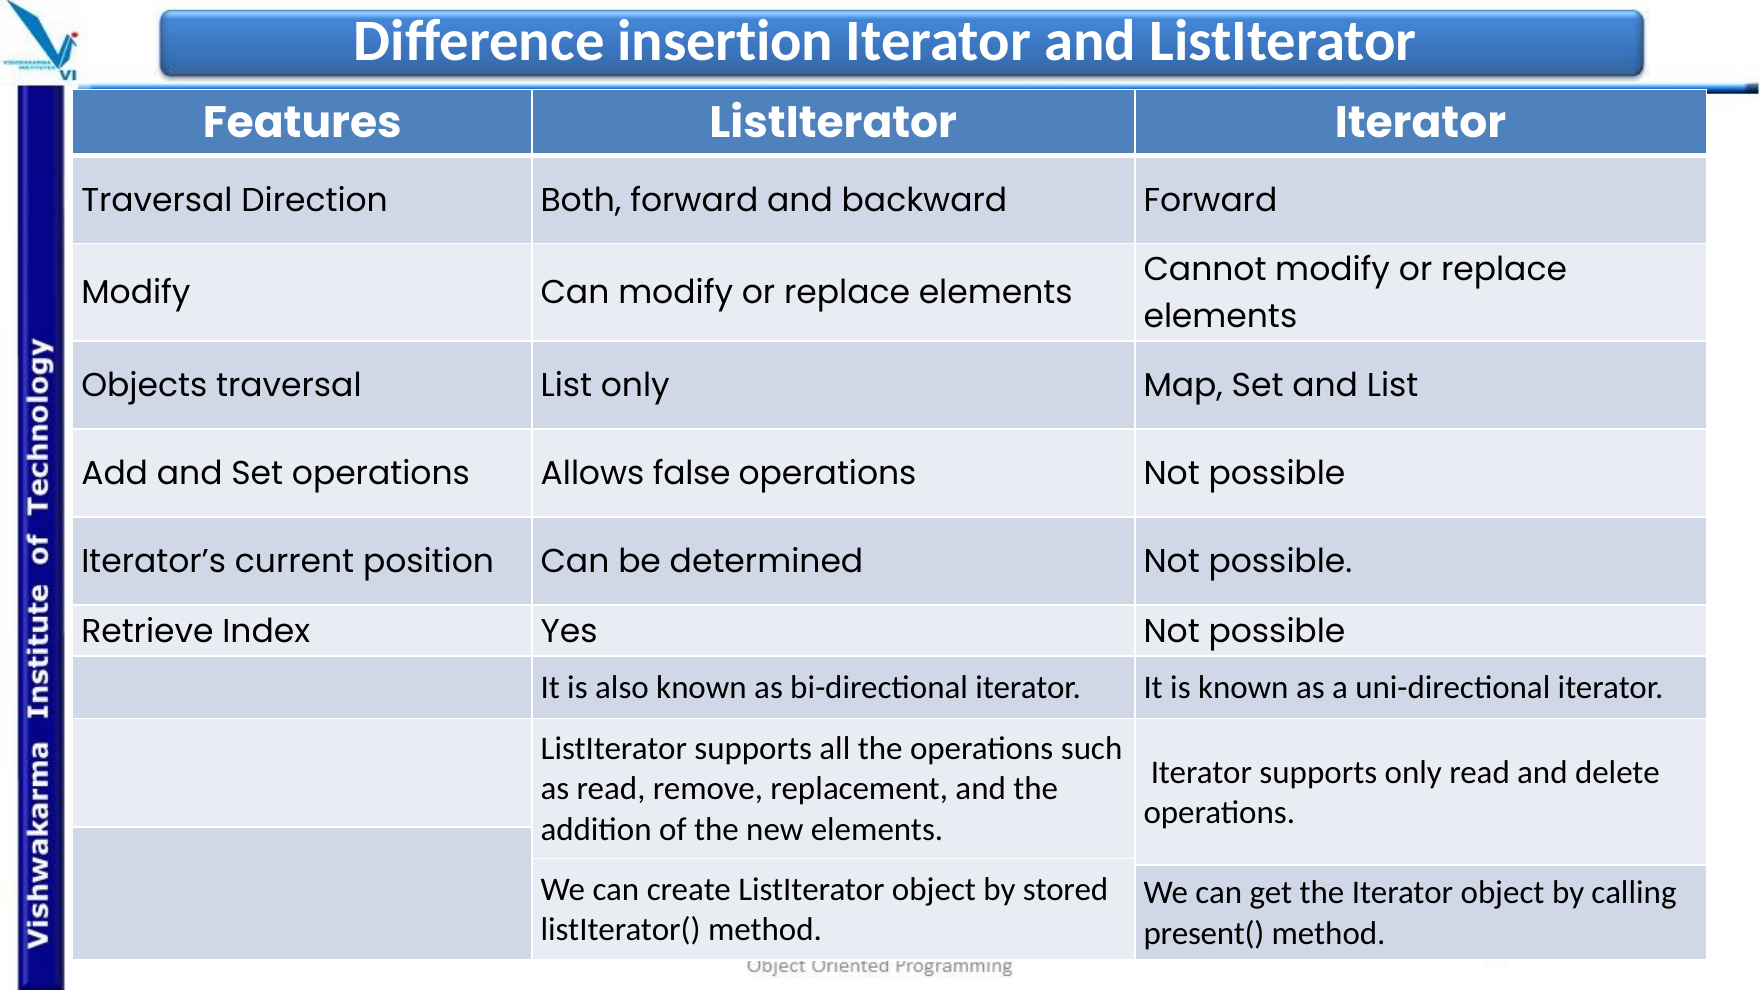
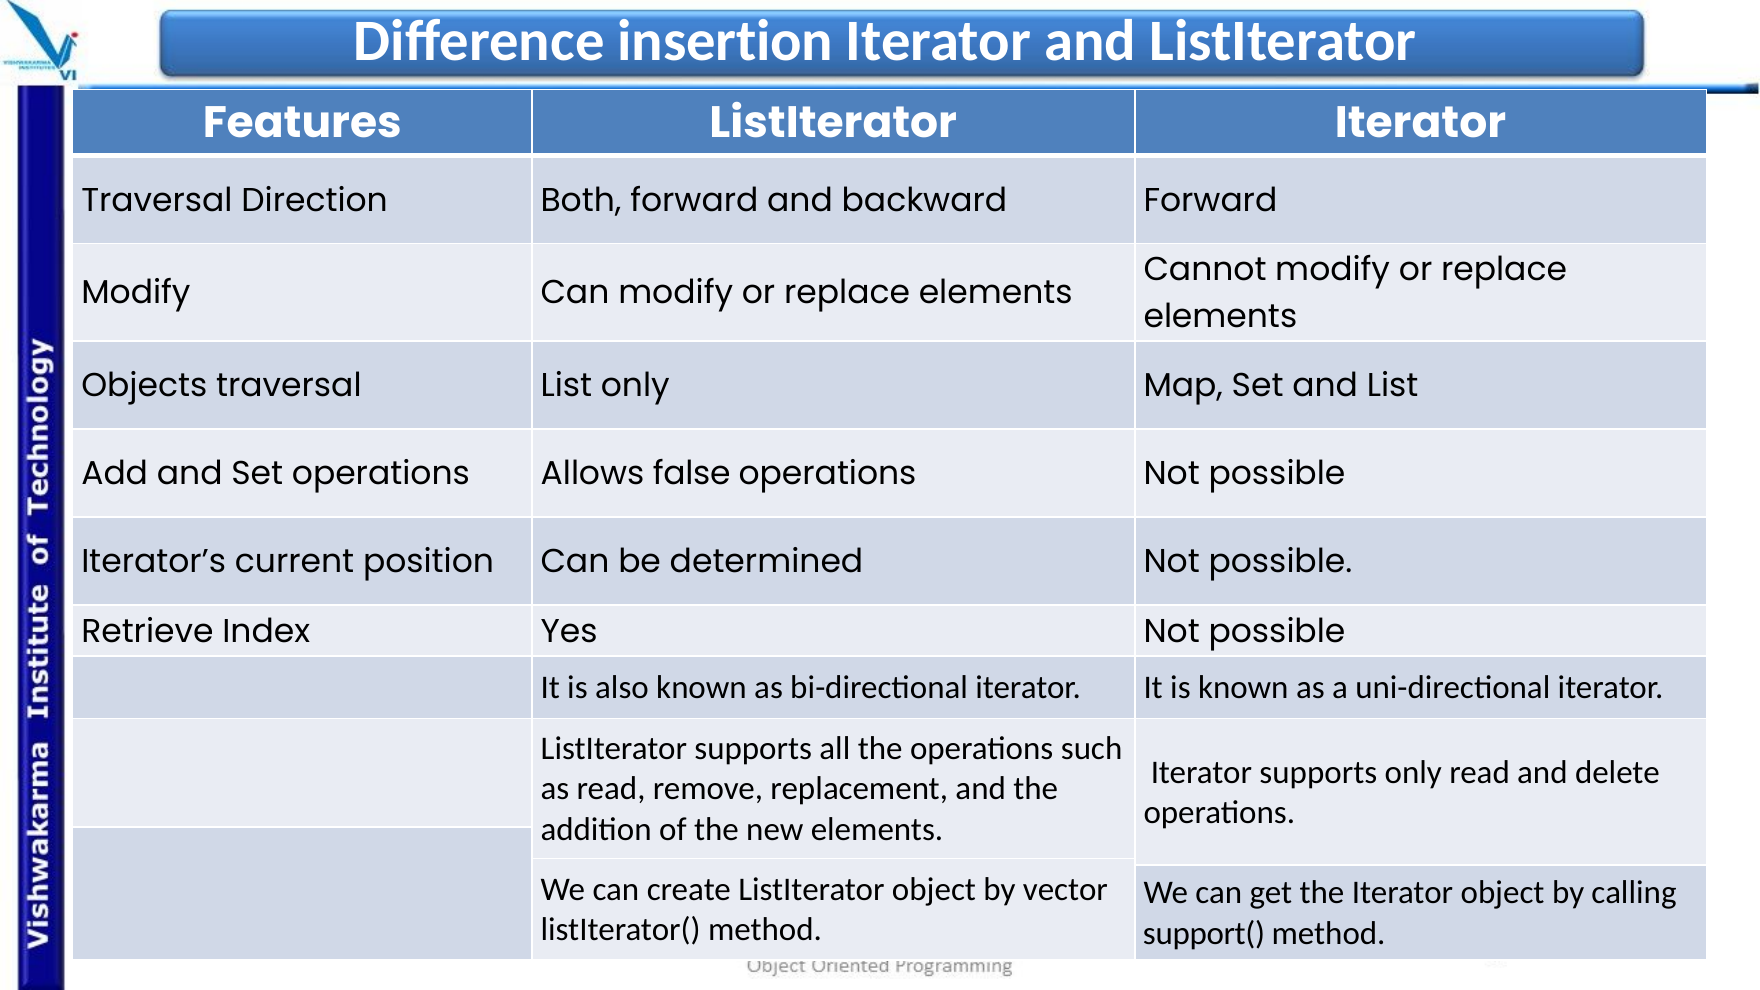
stored: stored -> vector (1065, 890)
present(: present( -> support( (1204, 933)
